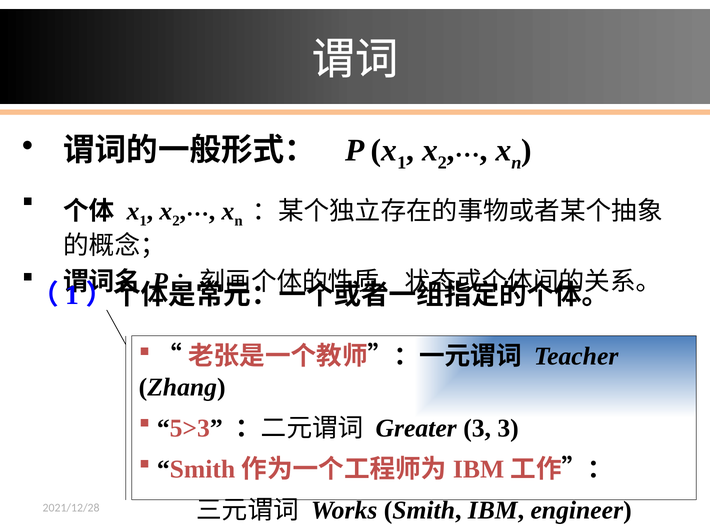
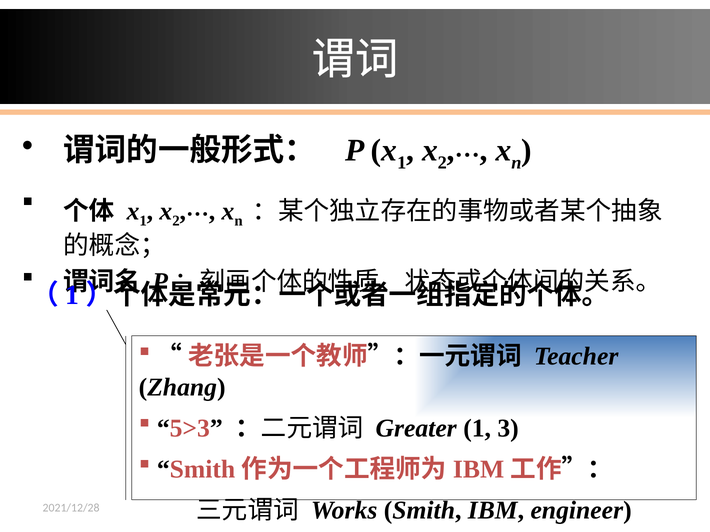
Greater 3: 3 -> 1 (477, 429)
